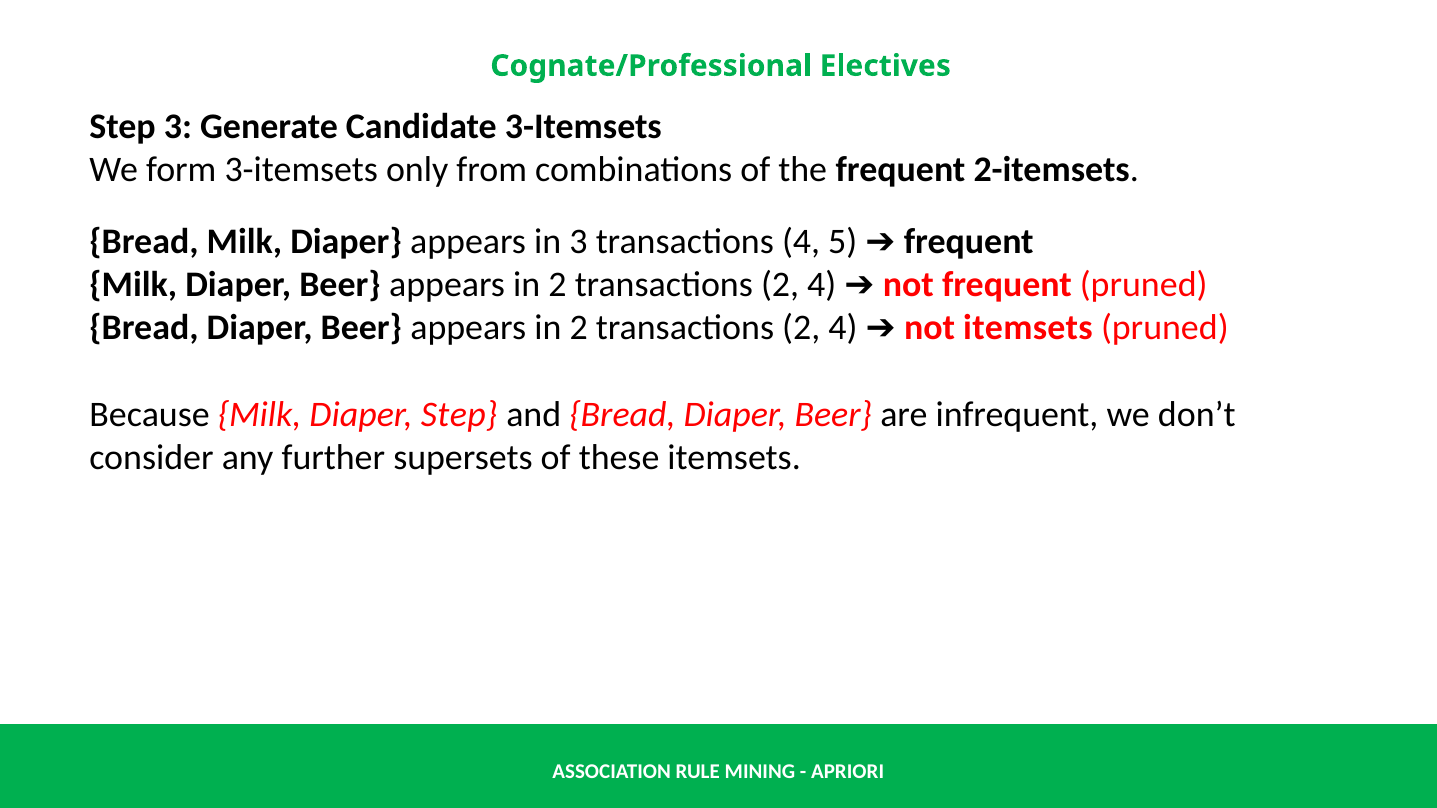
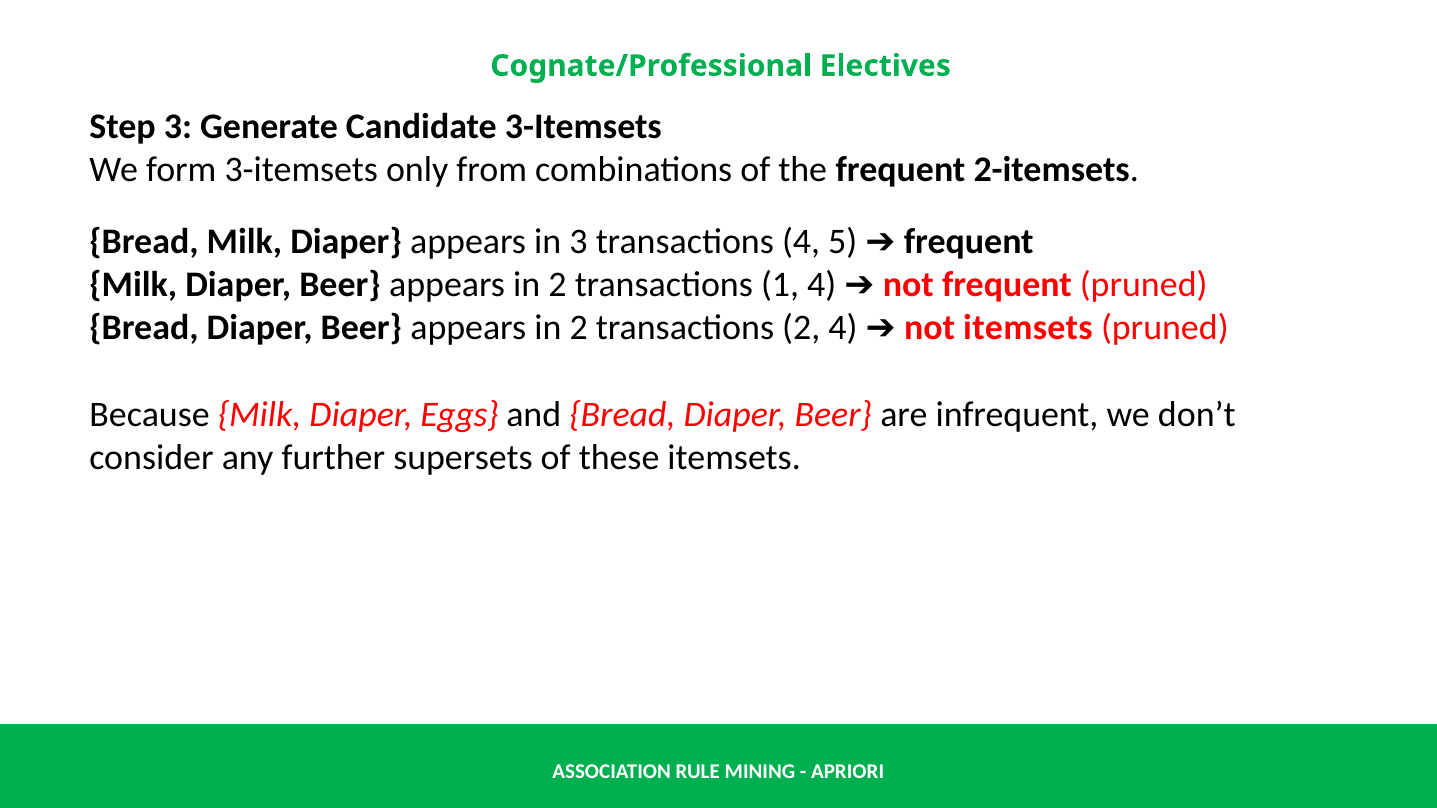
2: 2 -> 1 (780, 285)
Diaper Step: Step -> Eggs (459, 414)
